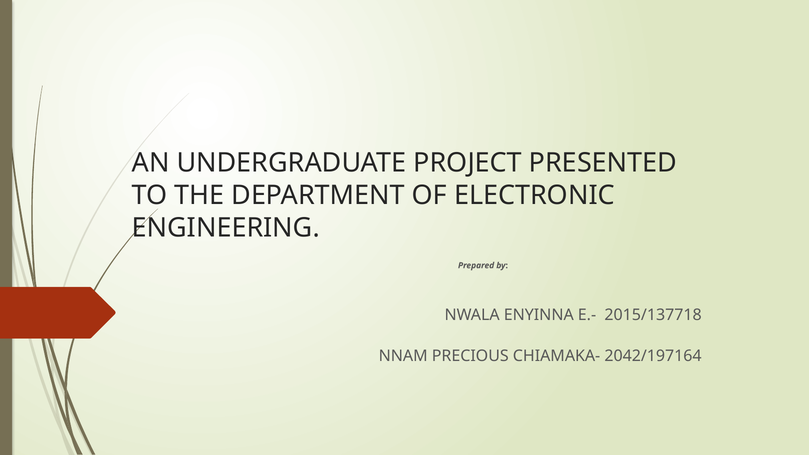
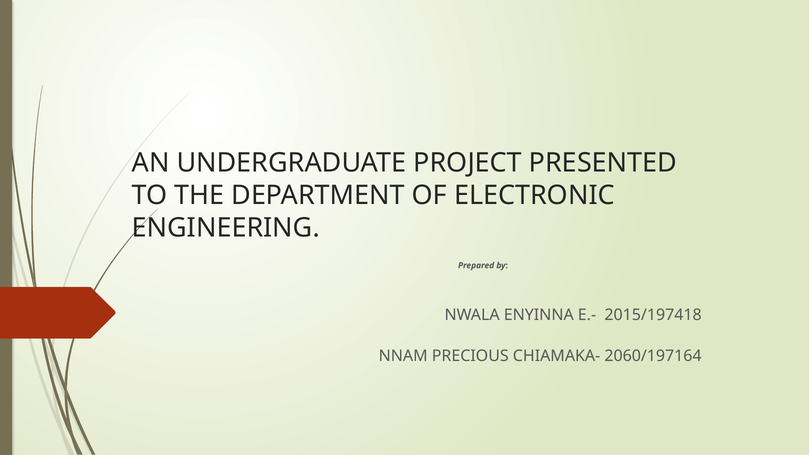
2015/137718: 2015/137718 -> 2015/197418 (653, 315)
2042/197164: 2042/197164 -> 2060/197164 (653, 356)
